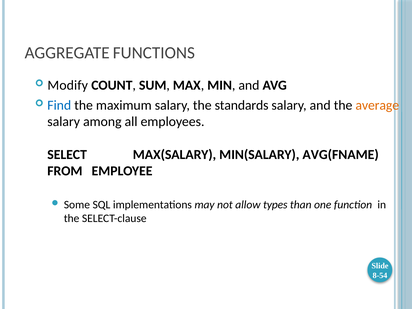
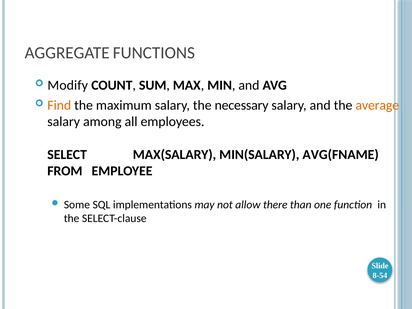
Find colour: blue -> orange (59, 105)
standards: standards -> necessary (242, 105)
types: types -> there (275, 205)
